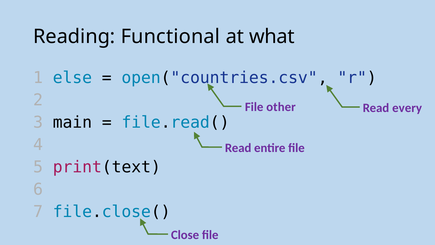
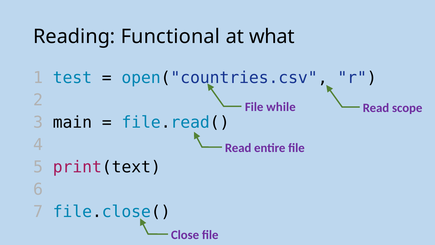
else: else -> test (72, 78)
other: other -> while (281, 107)
every: every -> scope (407, 108)
